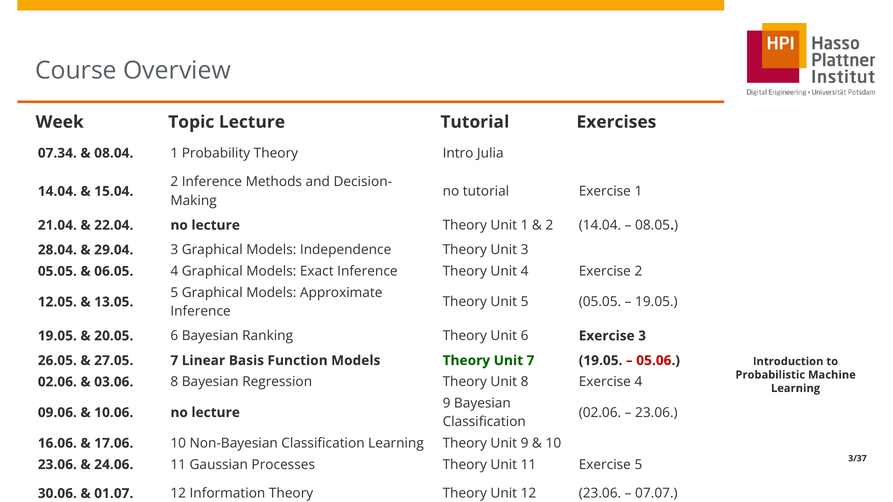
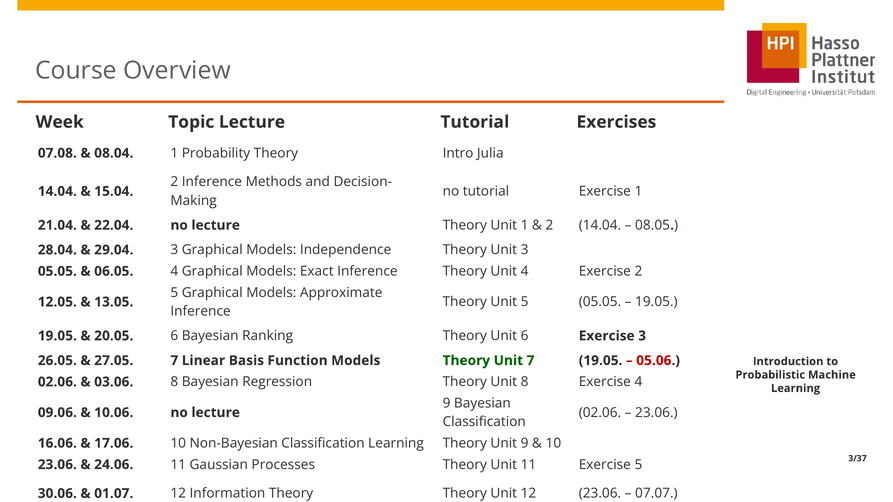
07.34: 07.34 -> 07.08 (57, 153)
